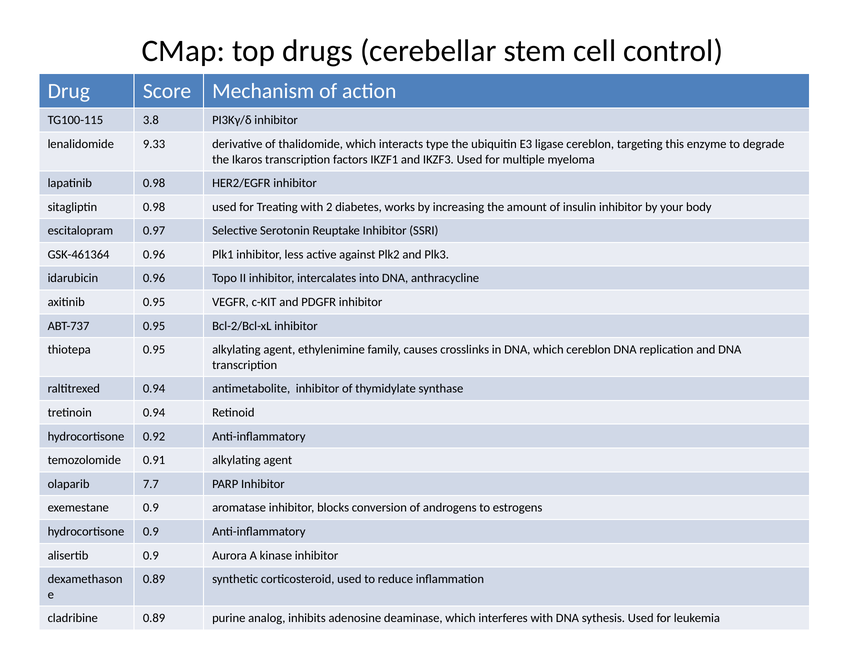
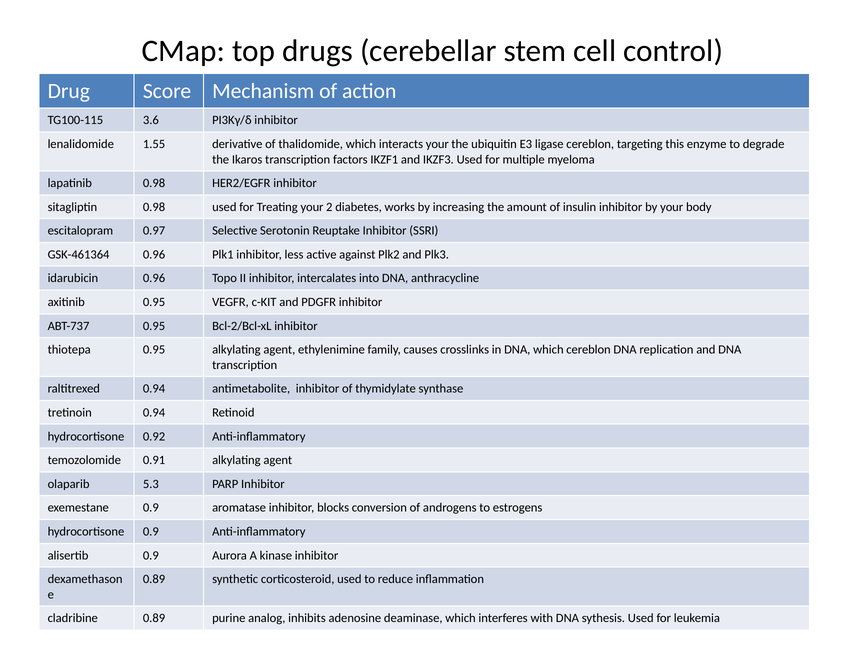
3.8: 3.8 -> 3.6 (151, 120)
9.33: 9.33 -> 1.55 (154, 144)
interacts type: type -> your (437, 144)
Treating with: with -> your (312, 207)
7.7: 7.7 -> 5.3 (151, 484)
